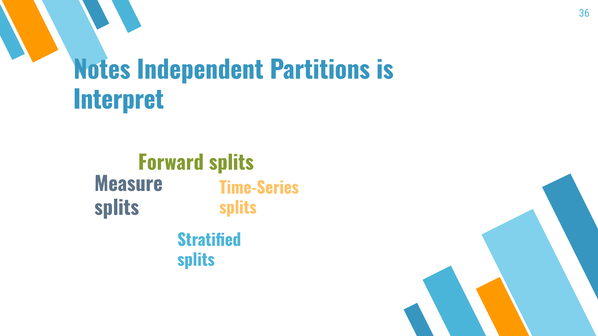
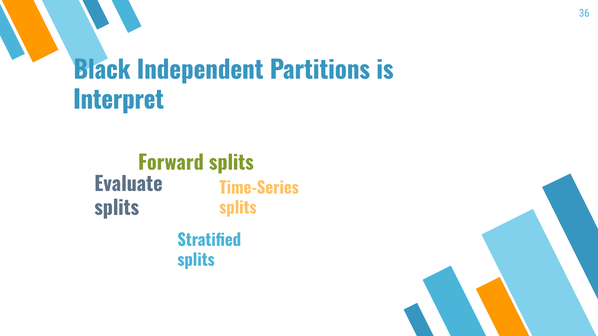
Notes: Notes -> Black (102, 71)
Measure: Measure -> Evaluate (128, 185)
